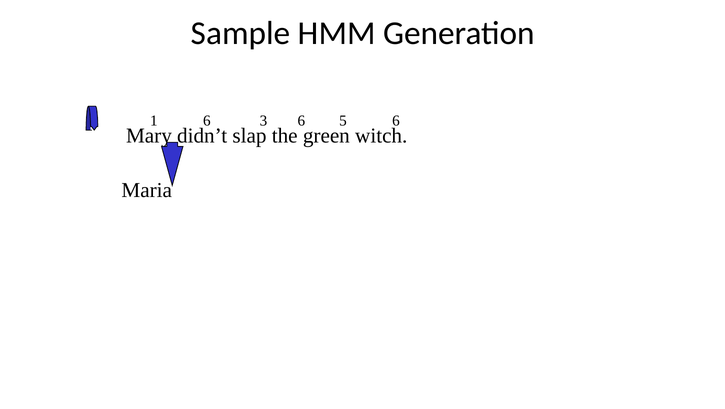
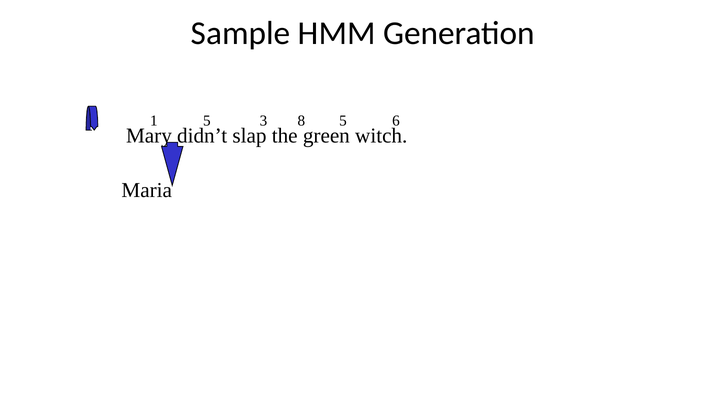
1 6: 6 -> 5 (207, 121)
3 6: 6 -> 8 (301, 121)
